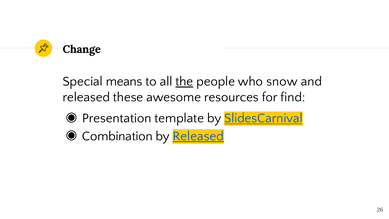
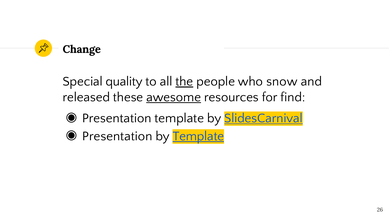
means: means -> quality (124, 81)
awesome underline: none -> present (174, 97)
Combination: Combination -> Presentation (117, 136)
by Released: Released -> Template (198, 136)
